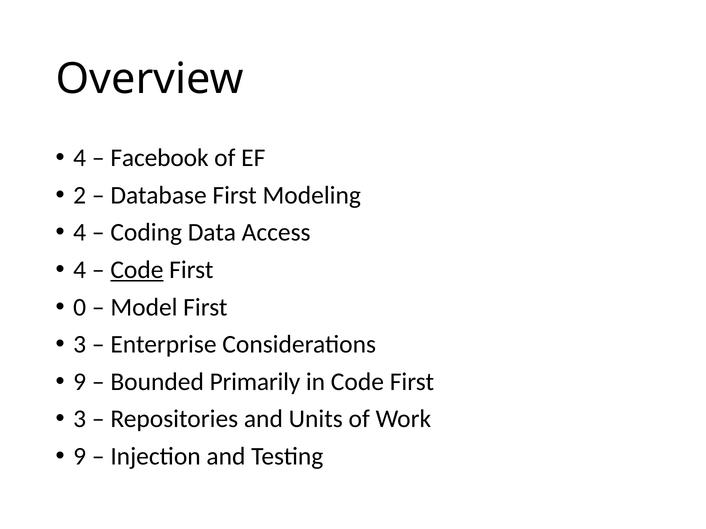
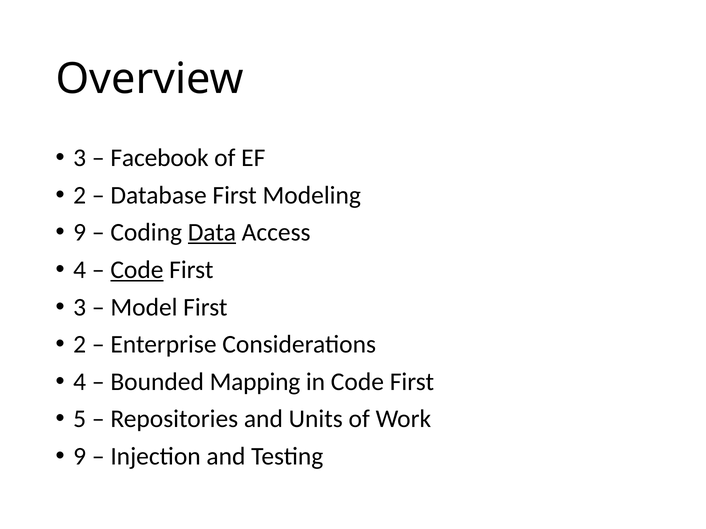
4: 4 -> 3 (80, 158)
4: 4 -> 9 (80, 233)
Data underline: none -> present (212, 233)
0: 0 -> 3 (80, 307)
3: 3 -> 2 (80, 345)
9: 9 -> 4 (80, 382)
Primarily: Primarily -> Mapping (255, 382)
3: 3 -> 5 (80, 419)
